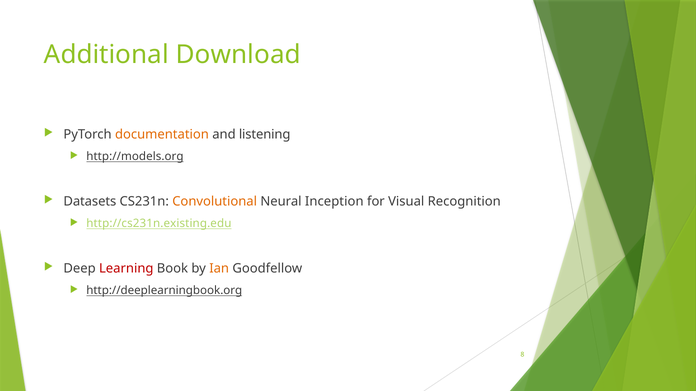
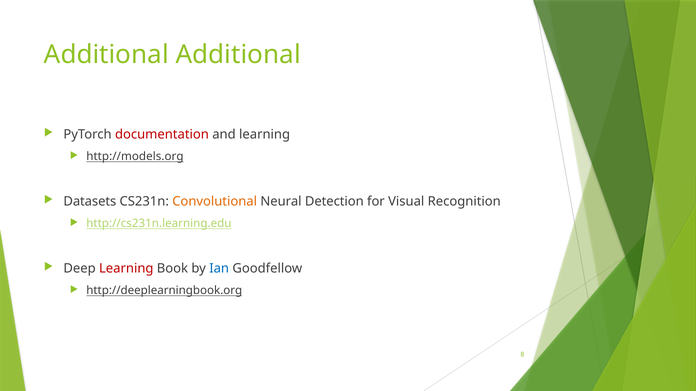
Additional Download: Download -> Additional (238, 55)
documentation colour: orange -> red (162, 135)
and listening: listening -> learning (265, 135)
Inception: Inception -> Detection (334, 202)
http://cs231n.existing.edu: http://cs231n.existing.edu -> http://cs231n.learning.edu (159, 224)
Ian colour: orange -> blue (219, 269)
